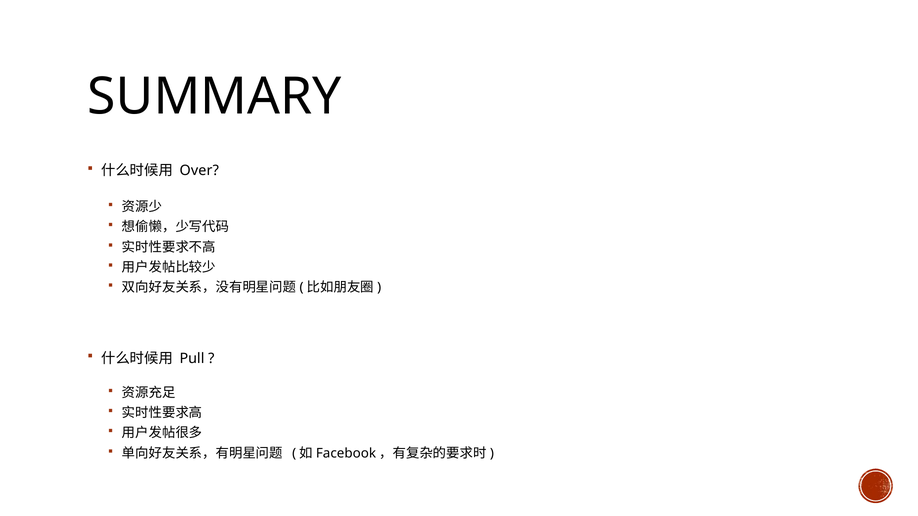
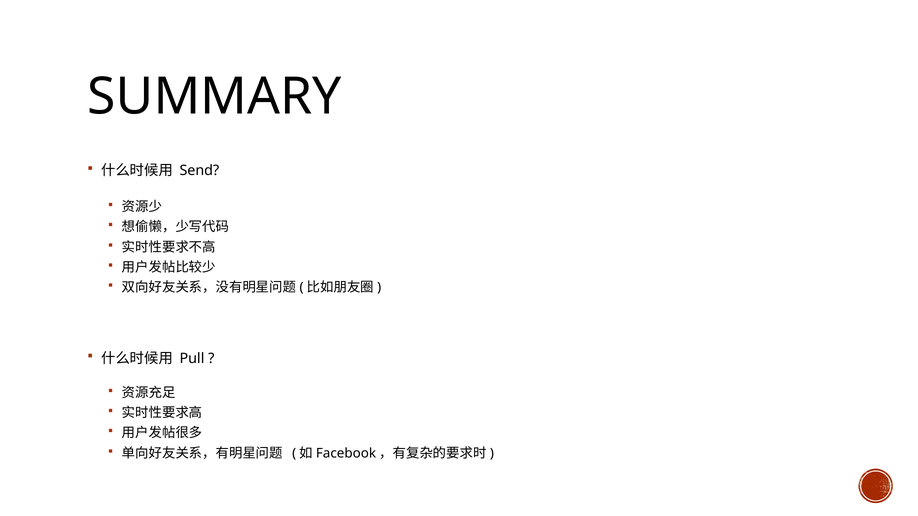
Over: Over -> Send (199, 171)
